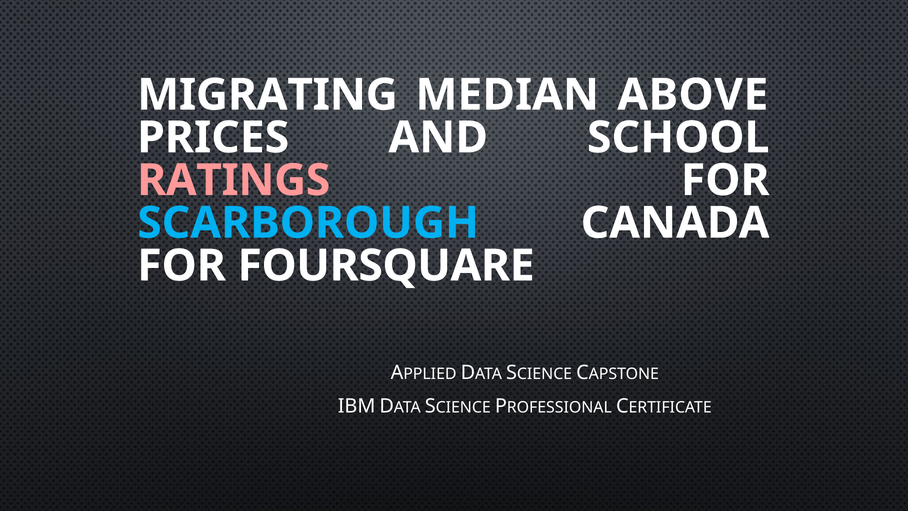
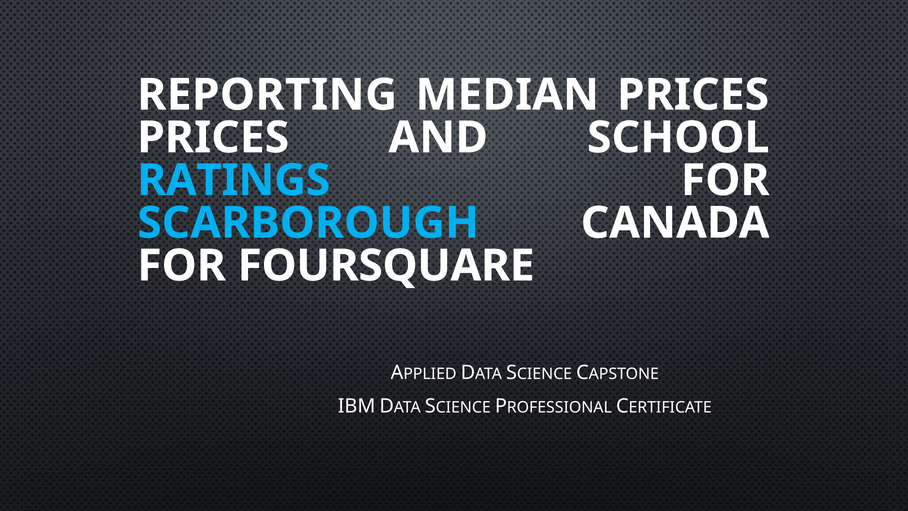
MIGRATING: MIGRATING -> REPORTING (267, 95)
MEDIAN ABOVE: ABOVE -> PRICES (693, 95)
RATINGS colour: pink -> light blue (234, 180)
